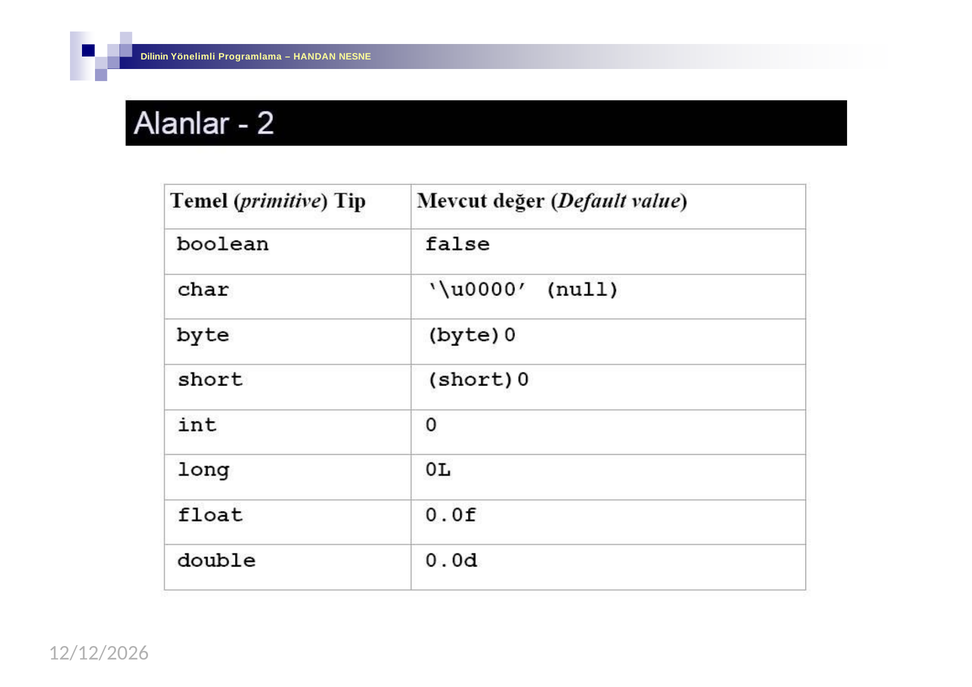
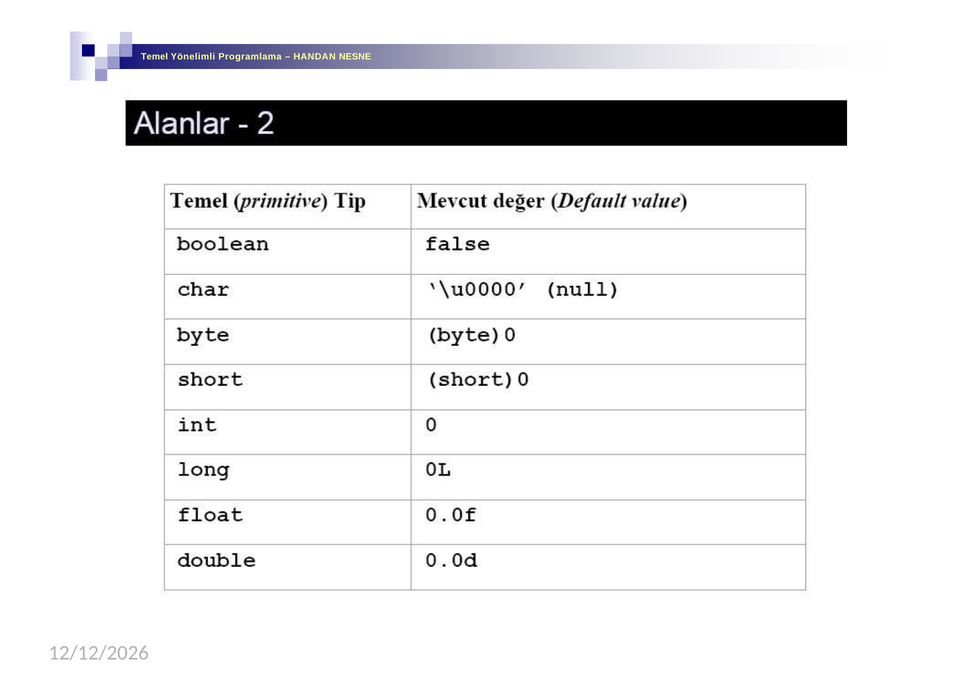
Dilinin: Dilinin -> Temel (154, 57)
